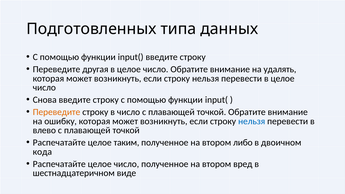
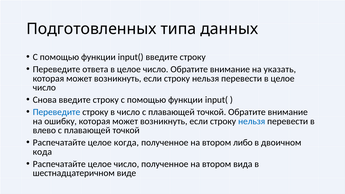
другая: другая -> ответа (95, 69)
удалять: удалять -> указать (280, 69)
Переведите colour: orange -> blue (57, 112)
таким: таким -> когда (126, 143)
вред: вред -> вида (243, 164)
